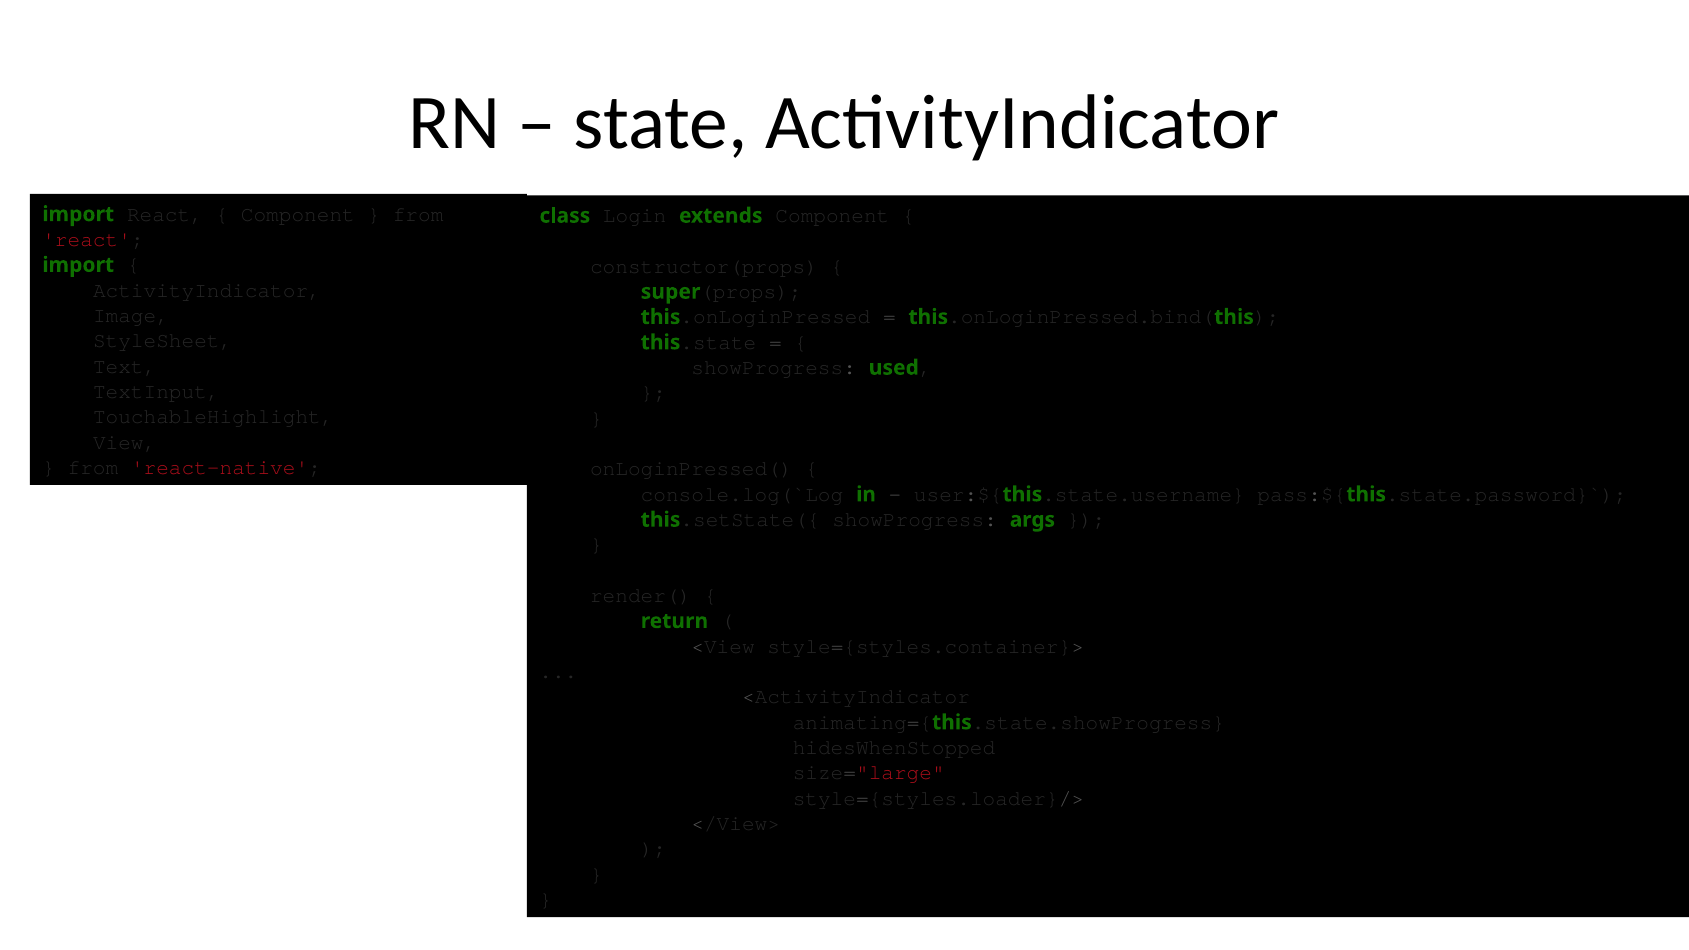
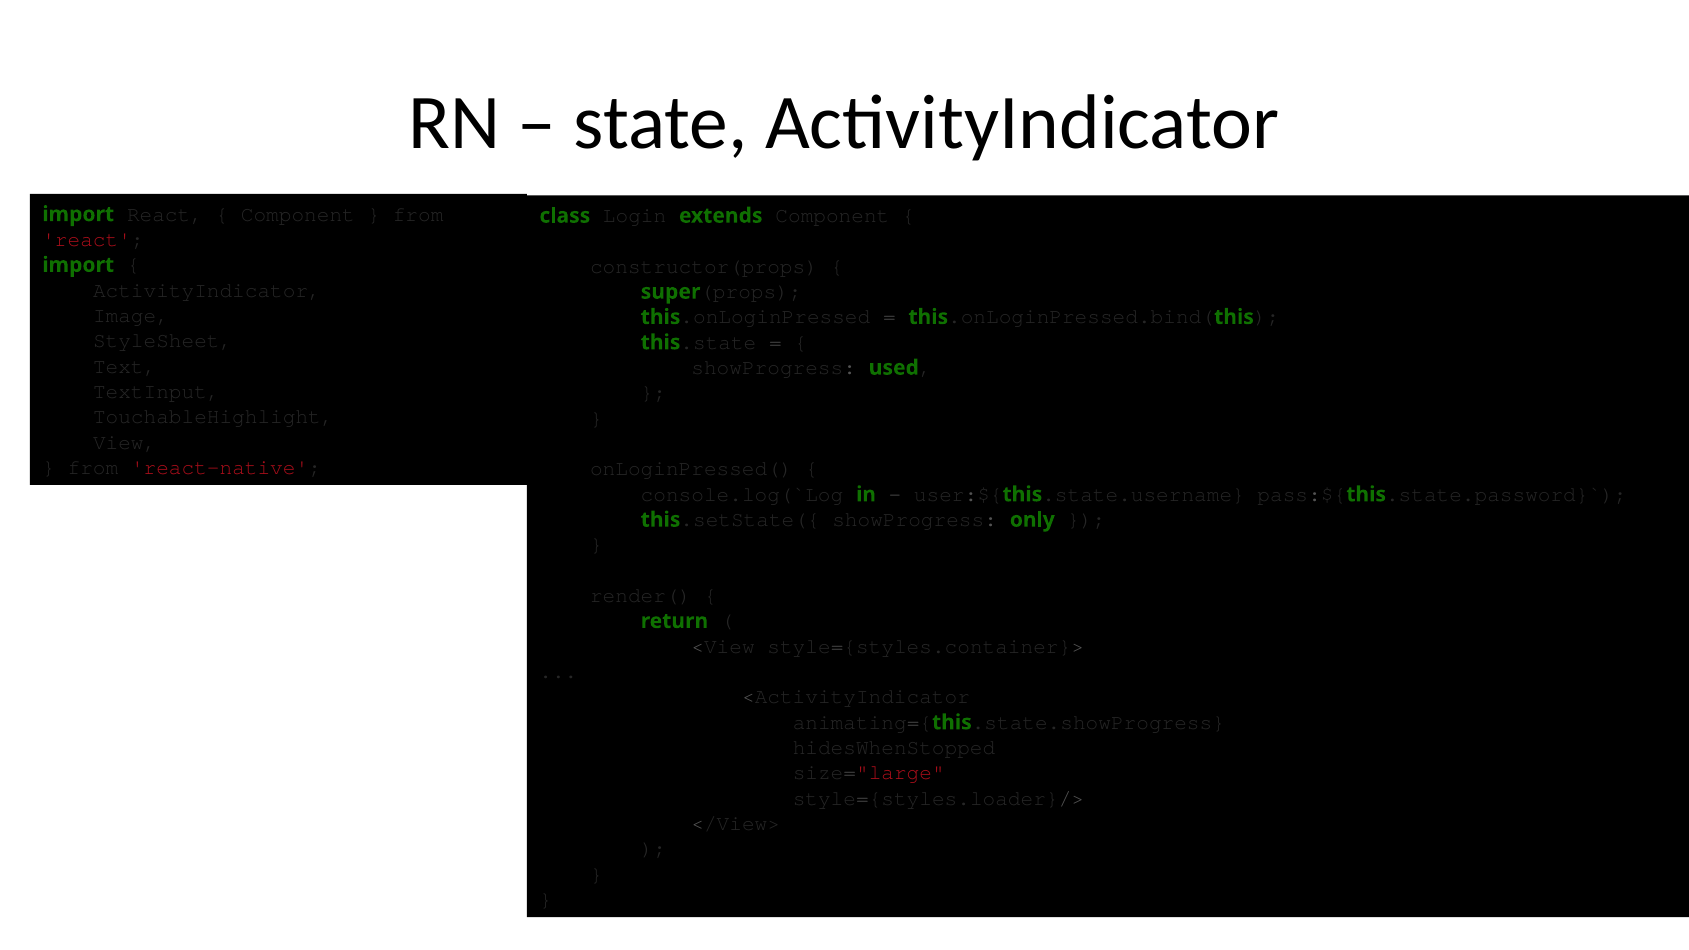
args: args -> only (1032, 520)
